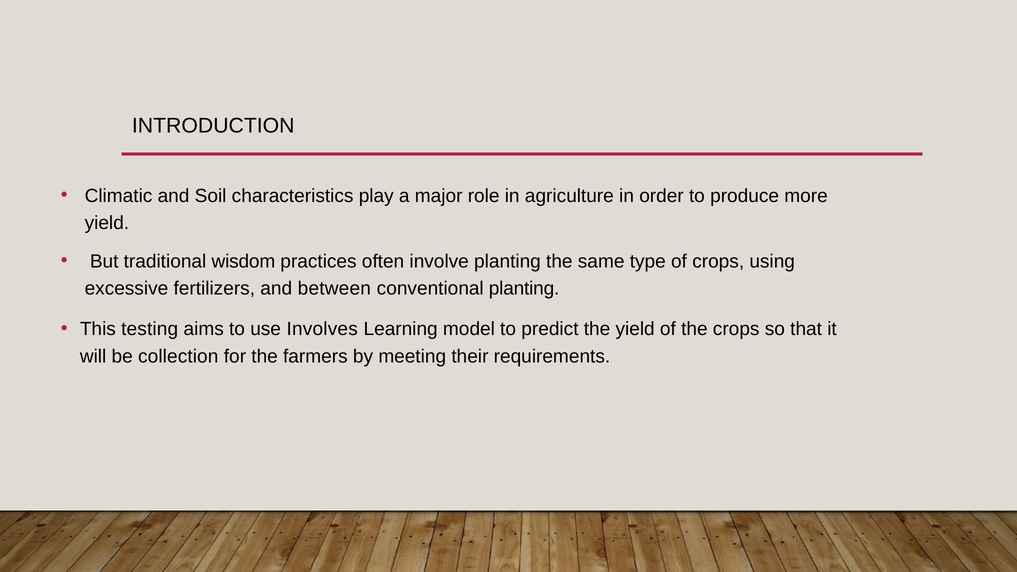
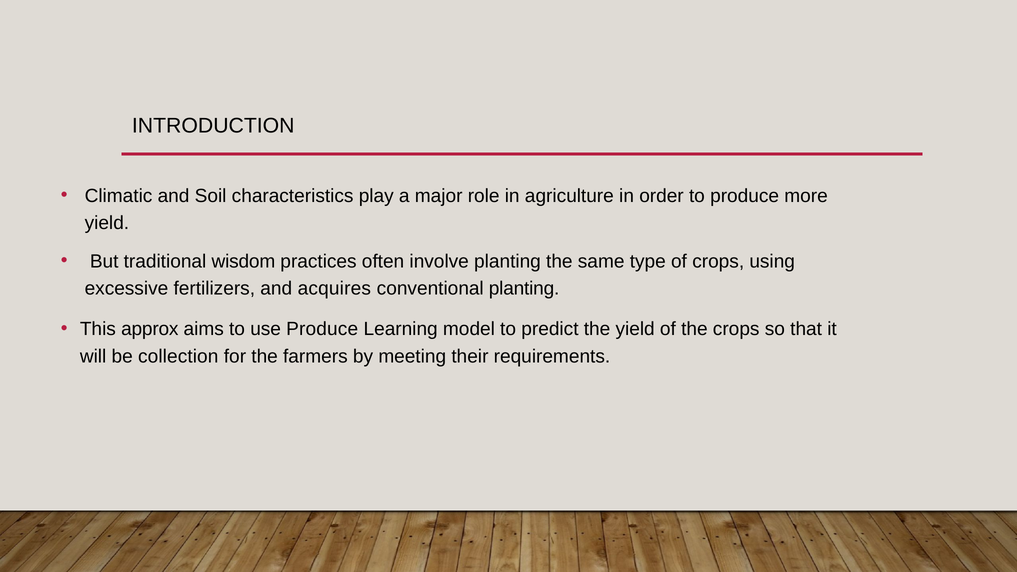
between: between -> acquires (334, 289)
testing: testing -> approx (150, 329)
use Involves: Involves -> Produce (322, 329)
